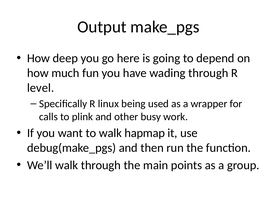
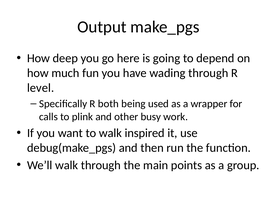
linux: linux -> both (108, 104)
hapmap: hapmap -> inspired (145, 133)
